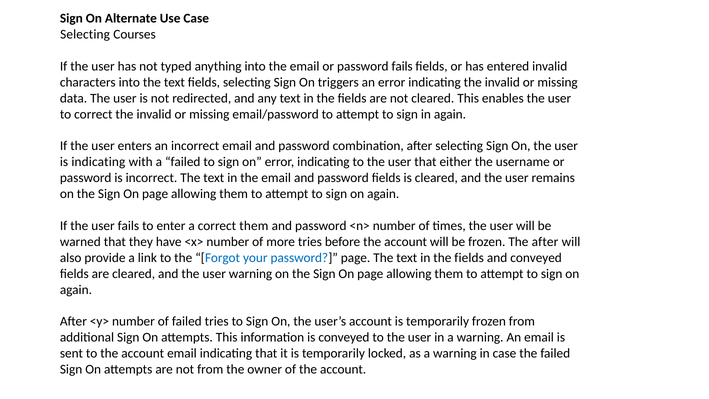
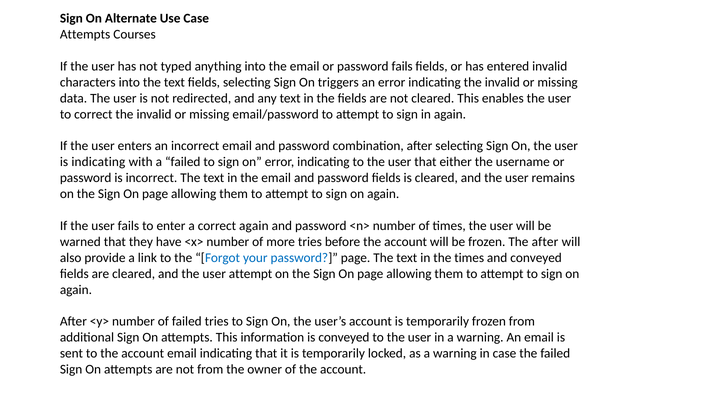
Selecting: Selecting -> Attempts (85, 34)
correct them: them -> again (254, 226)
fields: fields -> times (469, 258)
user warning: warning -> attempt (251, 274)
